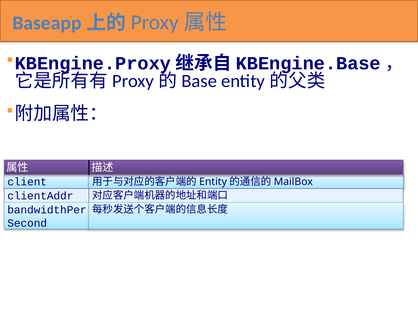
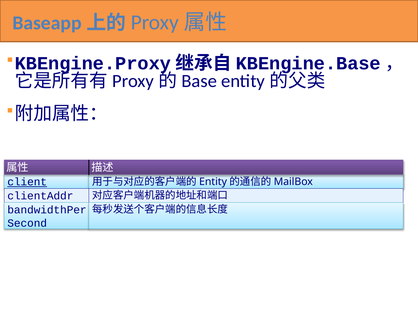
client underline: none -> present (27, 182)
